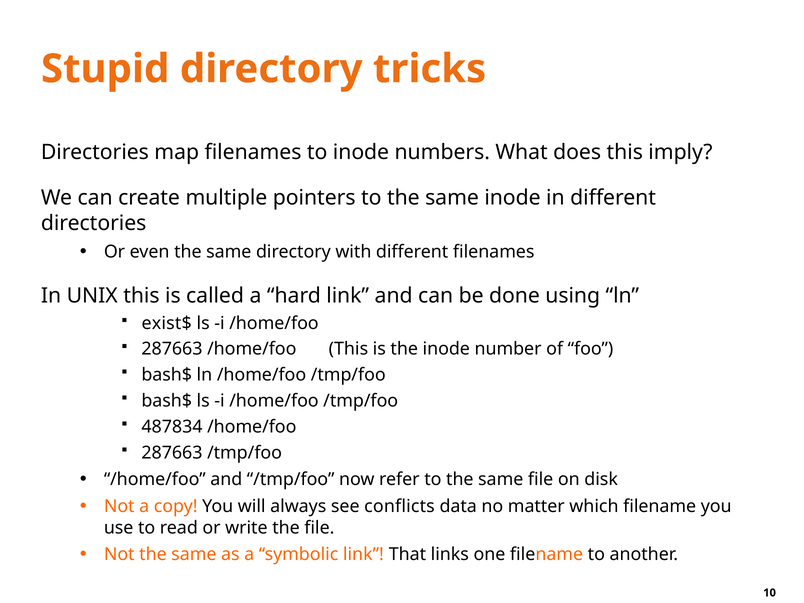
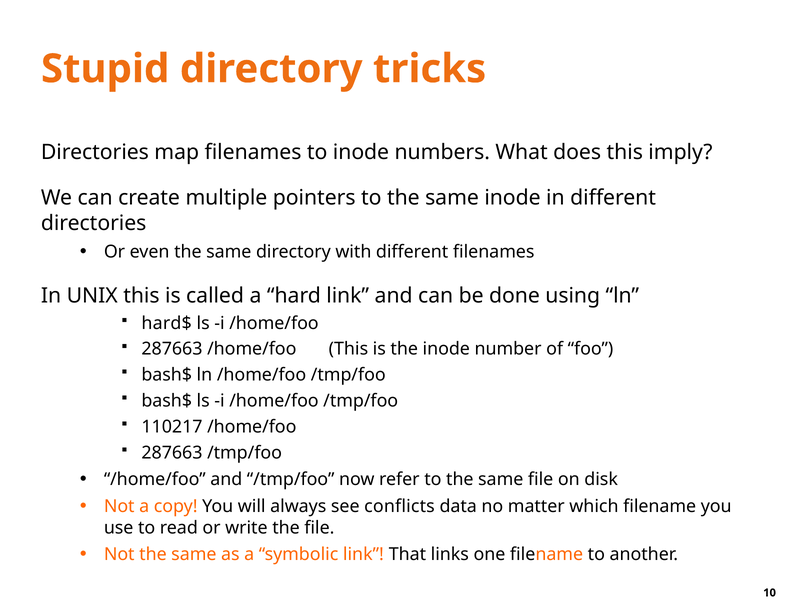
exist$: exist$ -> hard$ (167, 323)
487834: 487834 -> 110217 (172, 427)
